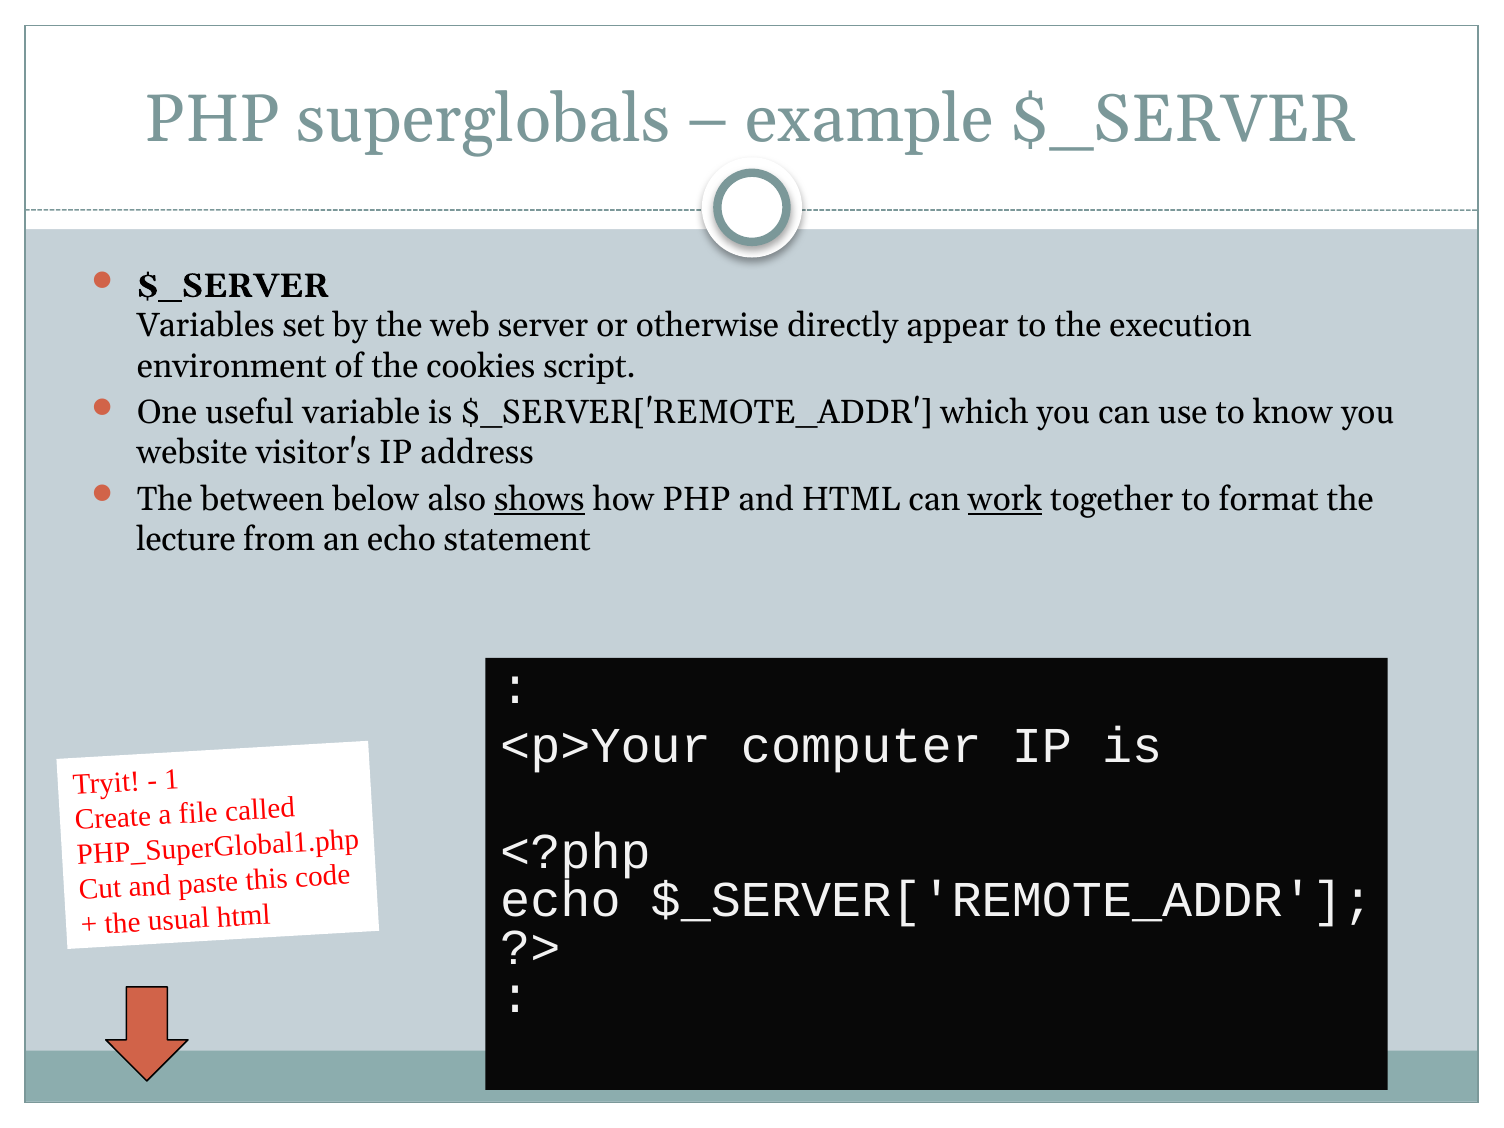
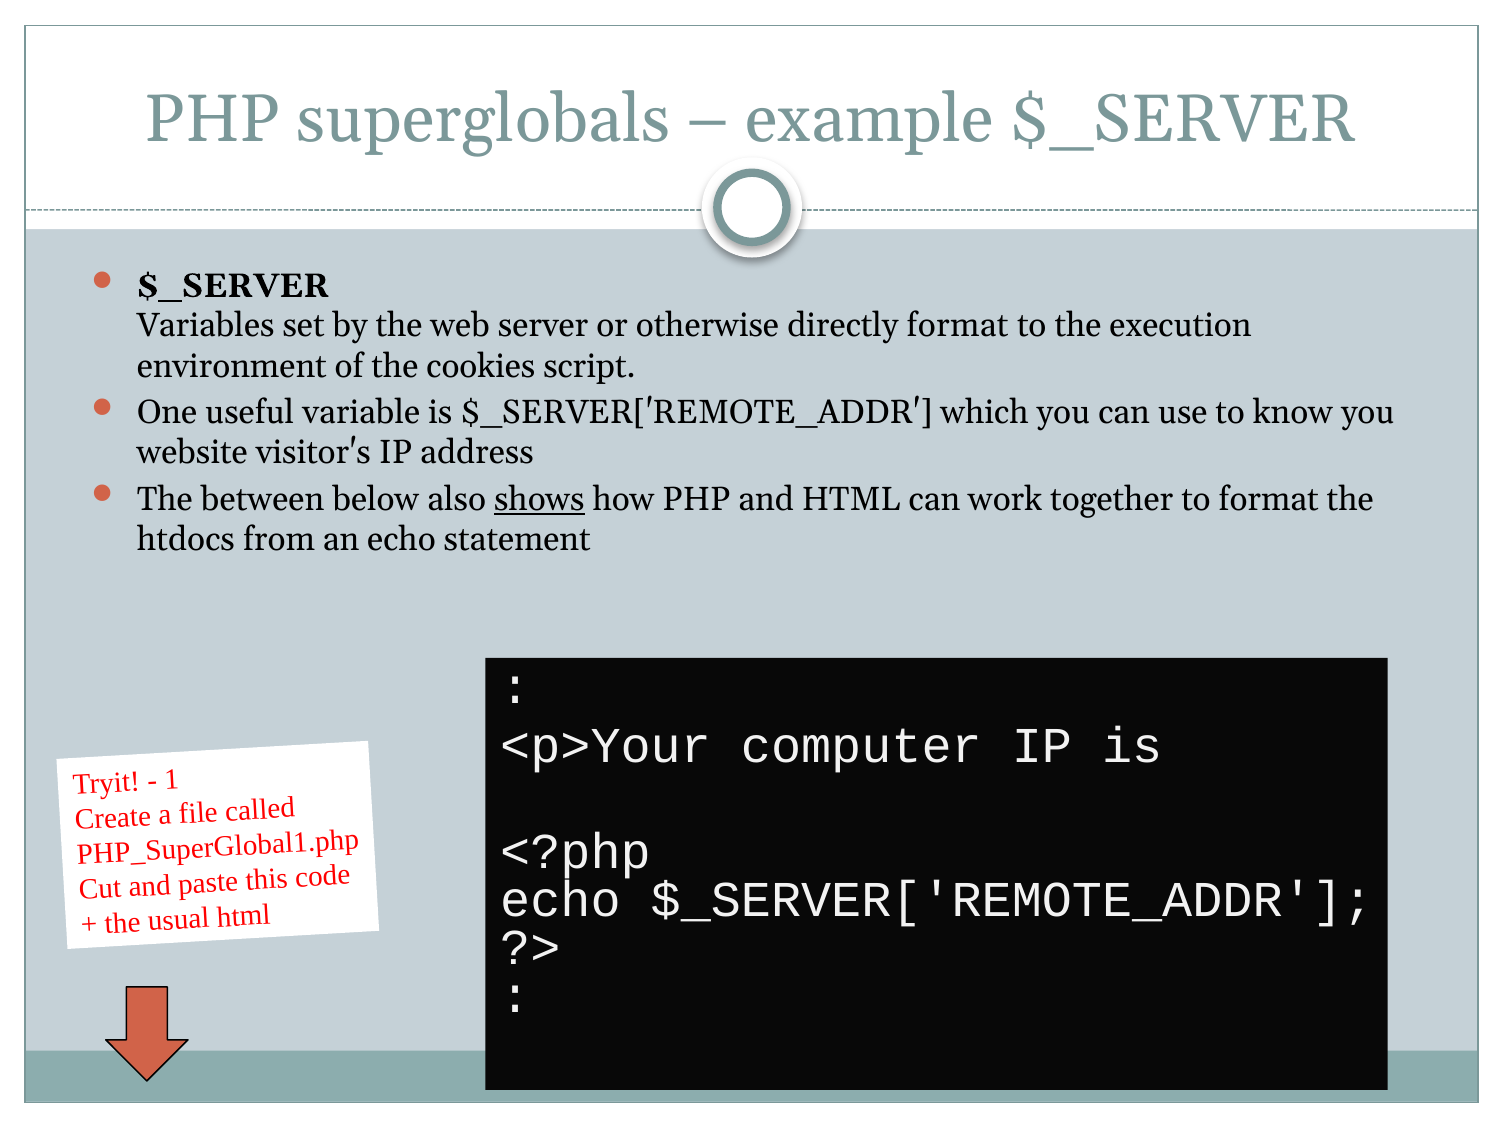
directly appear: appear -> format (958, 326)
work underline: present -> none (1005, 500)
lecture: lecture -> htdocs (186, 540)
